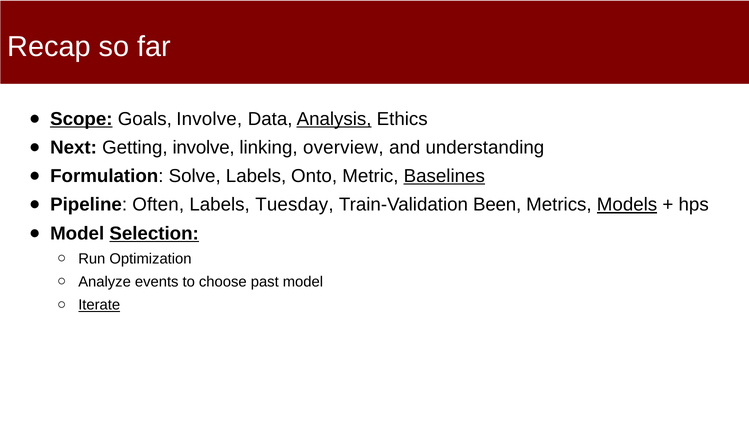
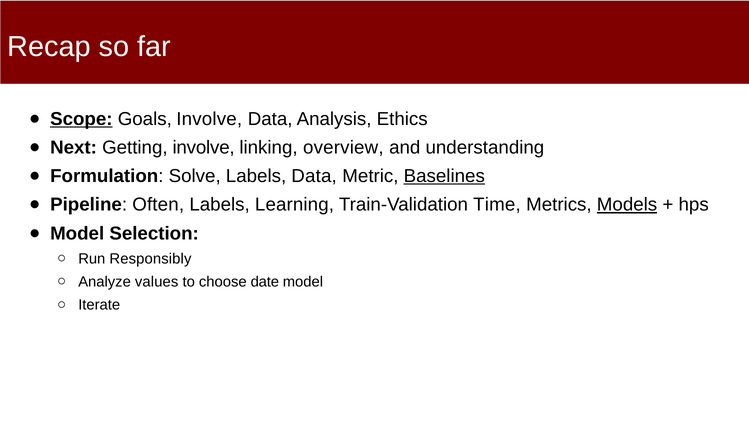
Analysis underline: present -> none (334, 119)
Labels Onto: Onto -> Data (314, 176)
Tuesday: Tuesday -> Learning (294, 205)
Been: Been -> Time (497, 205)
Selection underline: present -> none (154, 234)
Optimization: Optimization -> Responsibly (150, 259)
events: events -> values (157, 282)
past: past -> date (265, 282)
Iterate underline: present -> none (99, 305)
